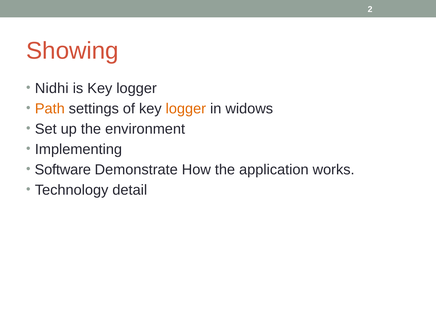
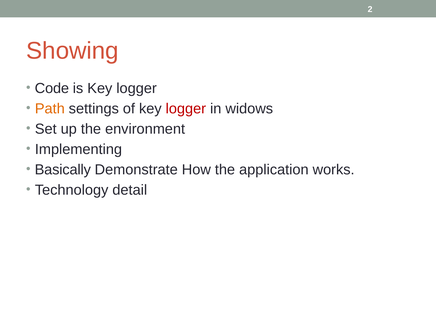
Nidhi: Nidhi -> Code (52, 88)
logger colour: orange -> red (186, 109)
Software: Software -> Basically (63, 170)
